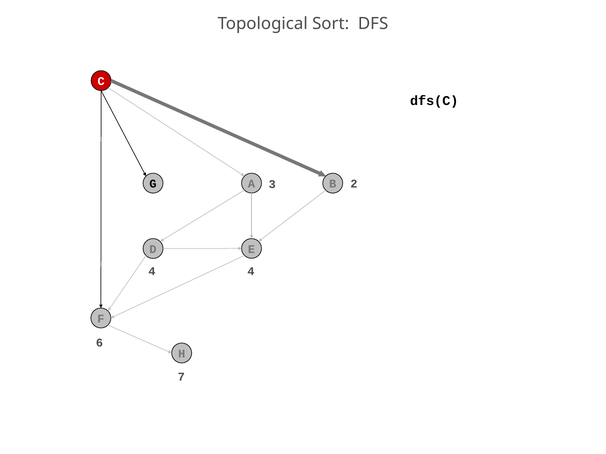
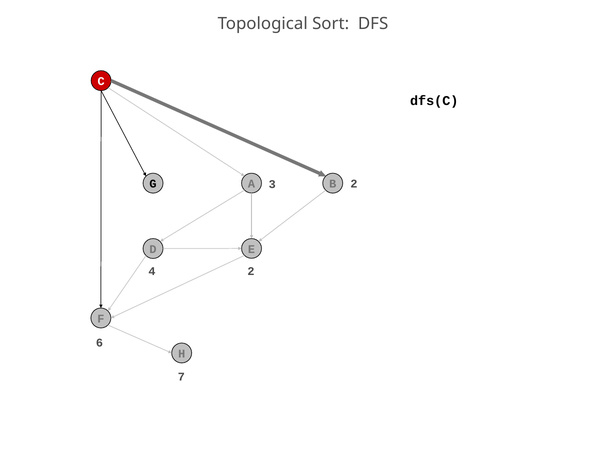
4 4: 4 -> 2 (251, 272)
